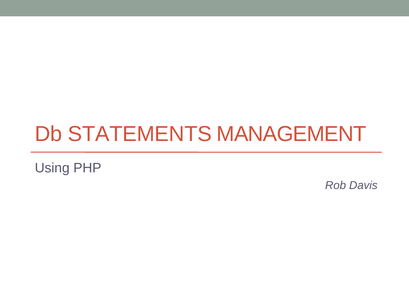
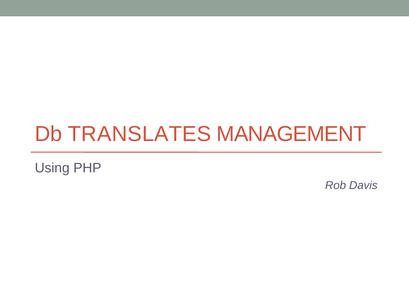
STATEMENTS: STATEMENTS -> TRANSLATES (140, 134)
